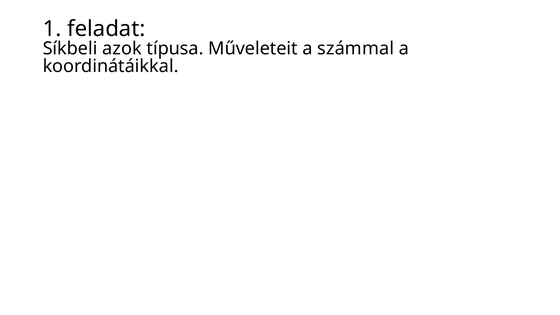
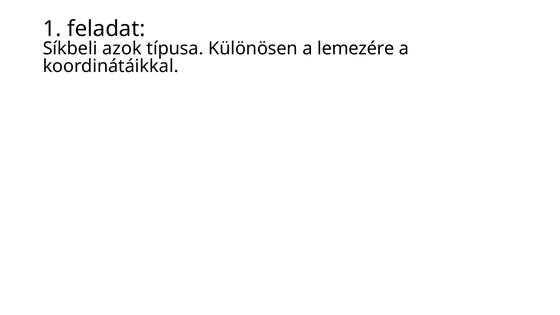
Műveleteit: Műveleteit -> Különösen (253, 48)
számmal: számmal -> lemezére (356, 48)
